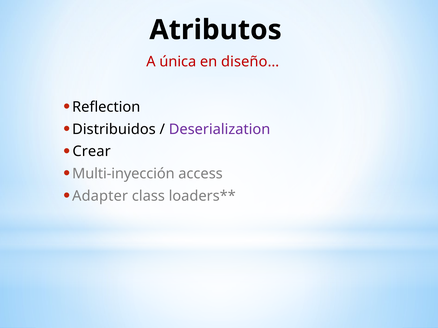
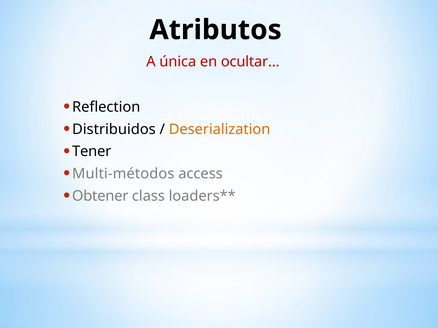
diseño…: diseño… -> ocultar… (250, 62)
Deserialization colour: purple -> orange (220, 129)
Crear: Crear -> Tener (92, 152)
Multi-inyección: Multi-inyección -> Multi-métodos (123, 174)
Adapter: Adapter -> Obtener (100, 196)
